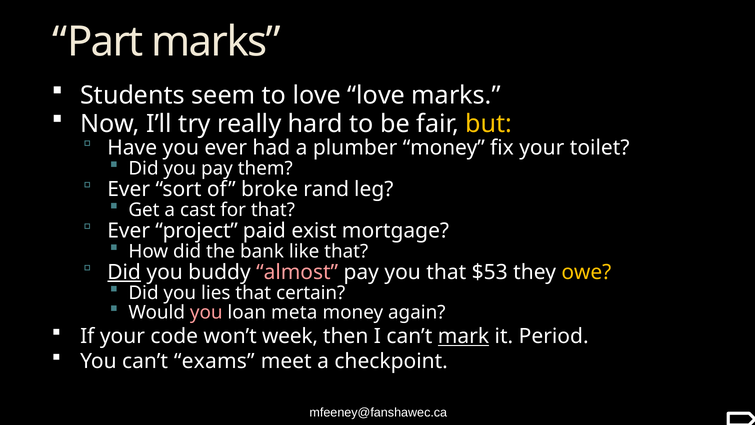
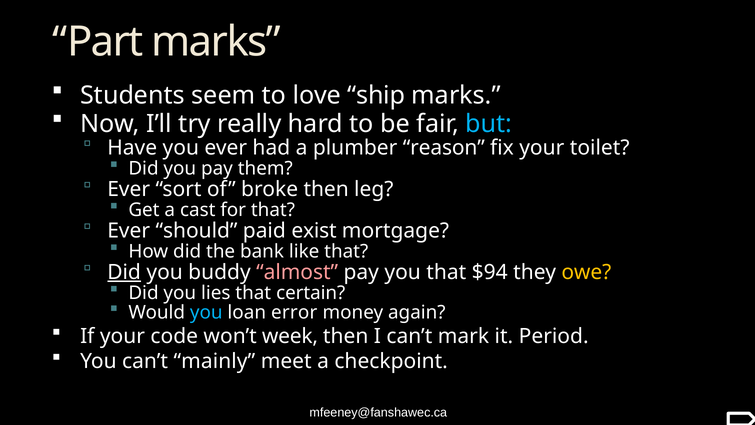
love love: love -> ship (376, 95)
but colour: yellow -> light blue (489, 124)
plumber money: money -> reason (444, 148)
broke rand: rand -> then (326, 189)
project: project -> should (197, 231)
$53: $53 -> $94 (490, 272)
you colour: pink -> light blue (206, 312)
meta: meta -> error (294, 312)
mark underline: present -> none (463, 336)
exams: exams -> mainly (214, 361)
